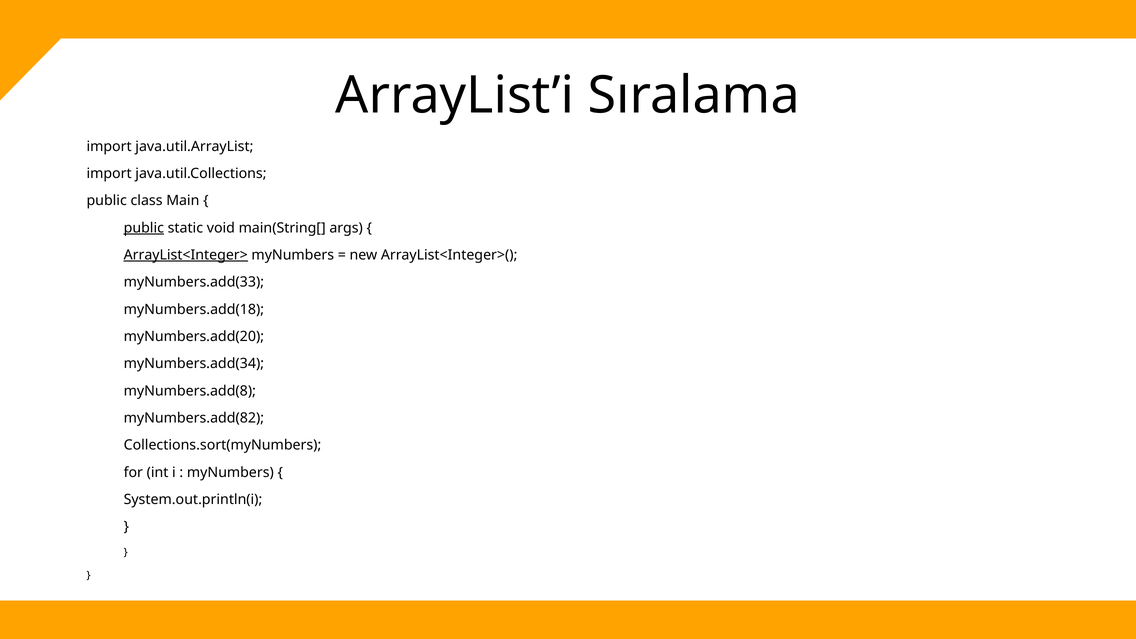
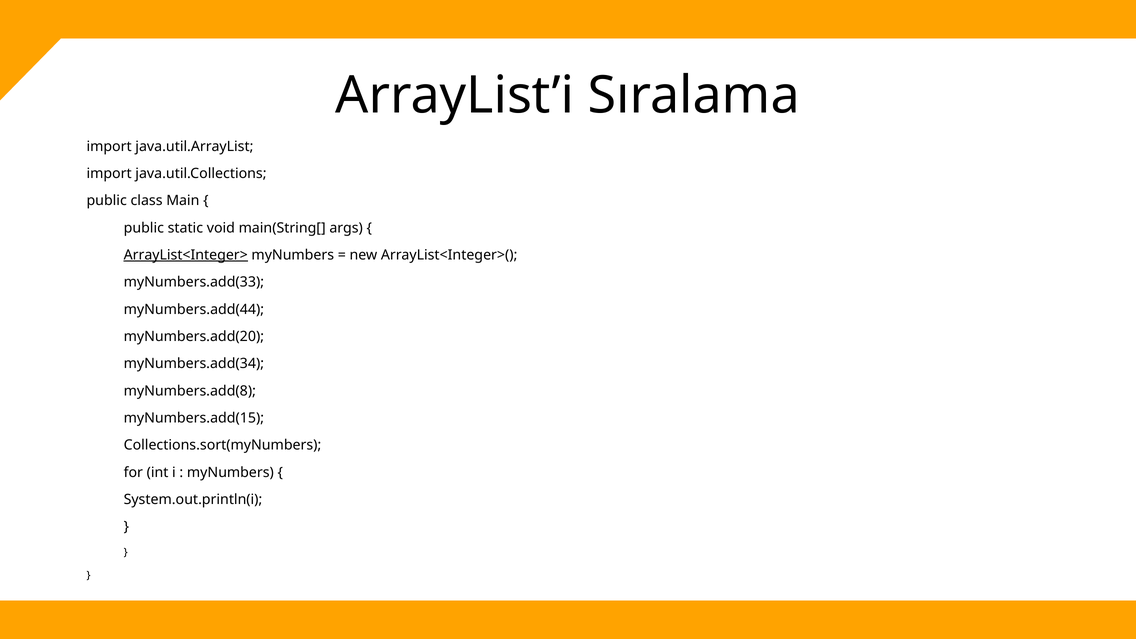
public underline: present -> none (144, 228)
myNumbers.add(18: myNumbers.add(18 -> myNumbers.add(44 (194, 309)
myNumbers.add(82: myNumbers.add(82 -> myNumbers.add(15 (194, 418)
